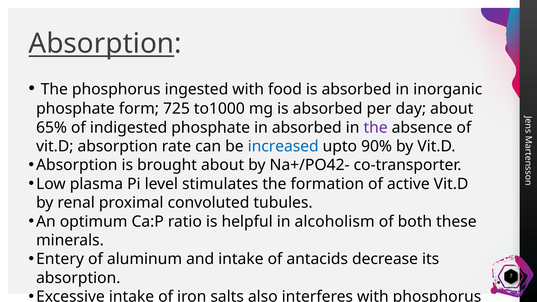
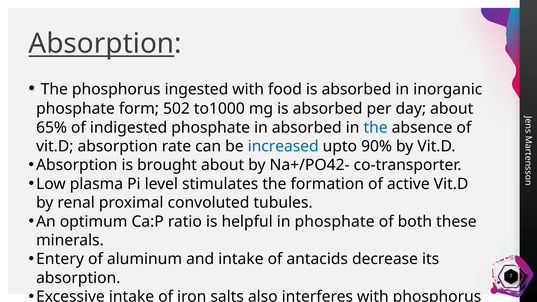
725: 725 -> 502 (176, 109)
the colour: purple -> blue (376, 128)
in alcoholism: alcoholism -> phosphate (335, 222)
